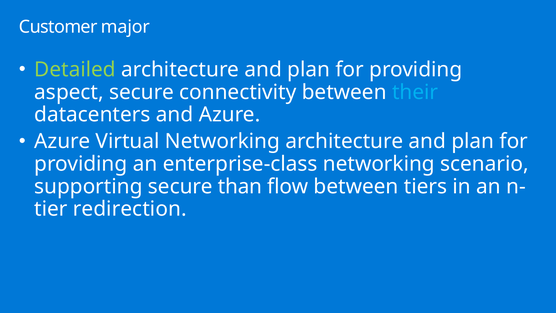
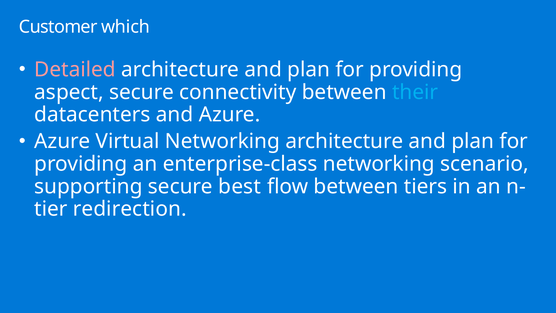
major: major -> which (125, 27)
Detailed colour: light green -> pink (75, 70)
than: than -> best (240, 186)
